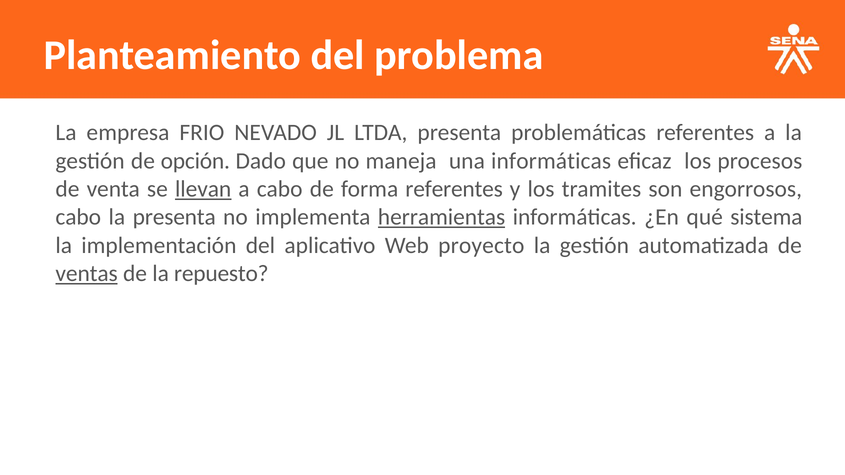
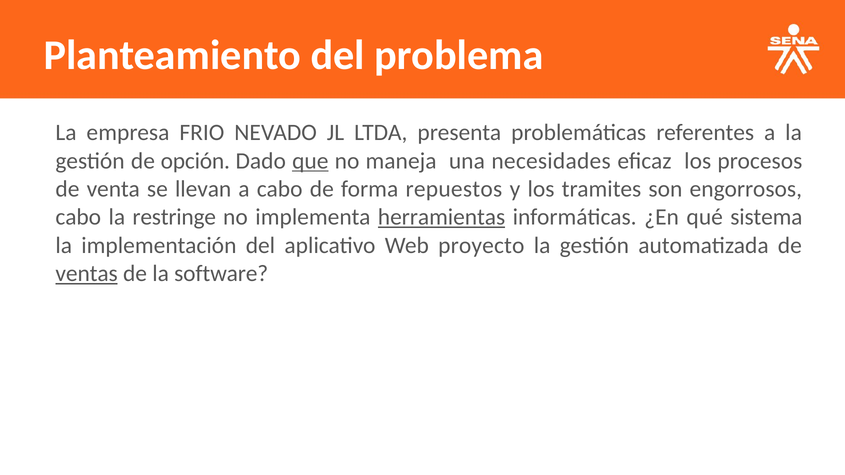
que underline: none -> present (310, 161)
una informáticas: informáticas -> necesidades (551, 161)
llevan underline: present -> none (203, 189)
forma referentes: referentes -> repuestos (454, 189)
la presenta: presenta -> restringe (174, 217)
repuesto: repuesto -> software (221, 274)
